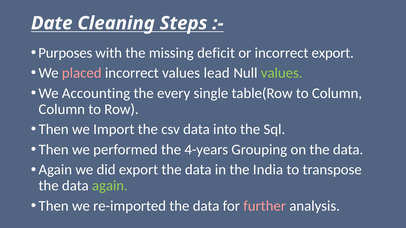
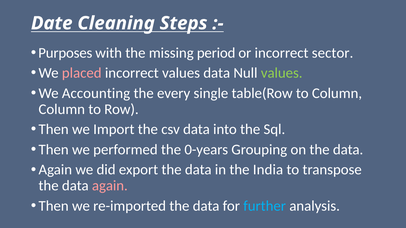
deficit: deficit -> period (216, 53)
incorrect export: export -> sector (333, 53)
values lead: lead -> data (217, 73)
4-years: 4-years -> 0-years (206, 150)
again colour: light green -> pink (110, 186)
further colour: pink -> light blue (265, 206)
